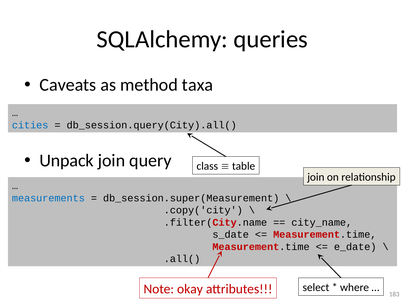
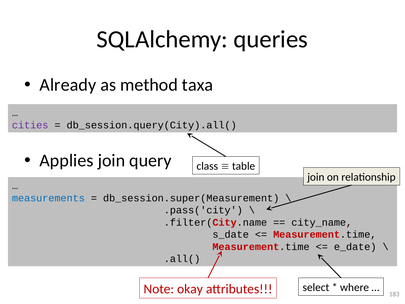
Caveats: Caveats -> Already (68, 85)
cities colour: blue -> purple (30, 125)
Unpack: Unpack -> Applies (67, 161)
.copy('city: .copy('city -> .pass('city (203, 210)
